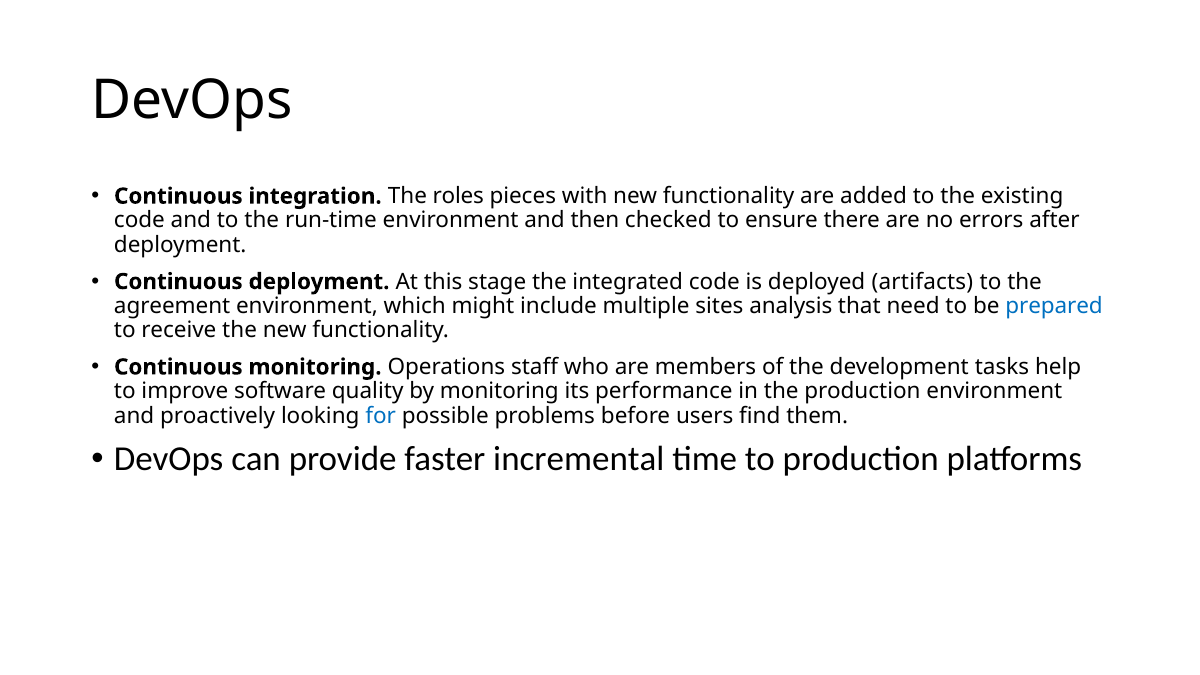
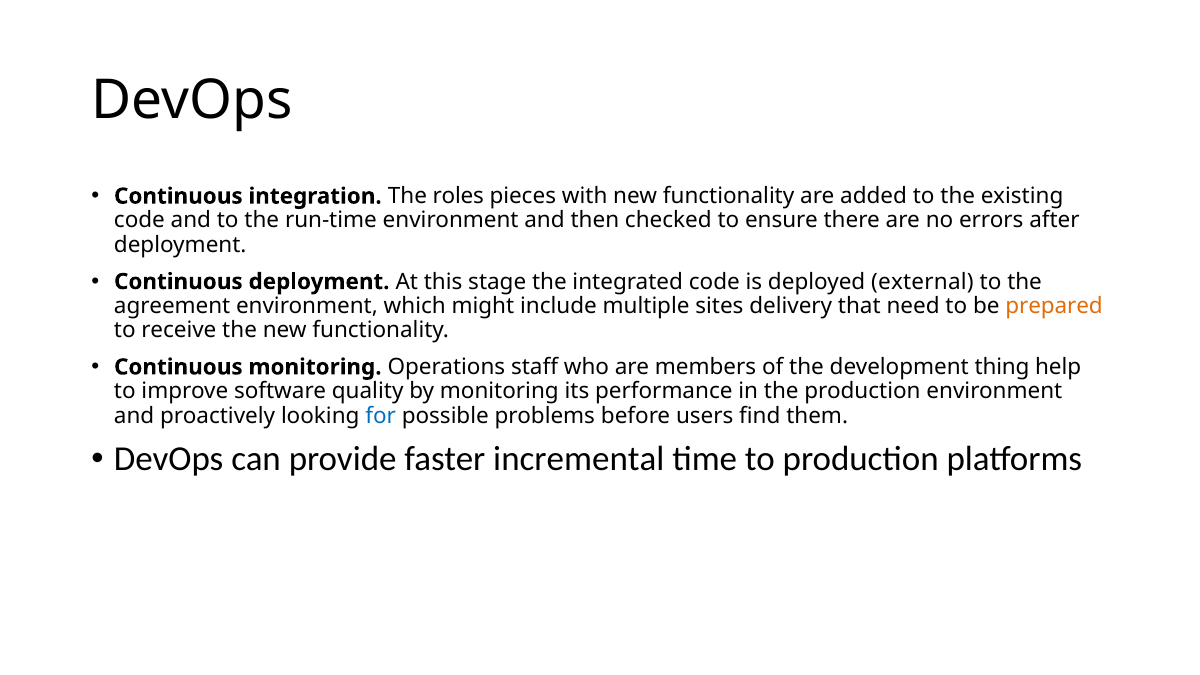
artifacts: artifacts -> external (922, 282)
analysis: analysis -> delivery (791, 306)
prepared colour: blue -> orange (1054, 306)
tasks: tasks -> thing (1002, 367)
